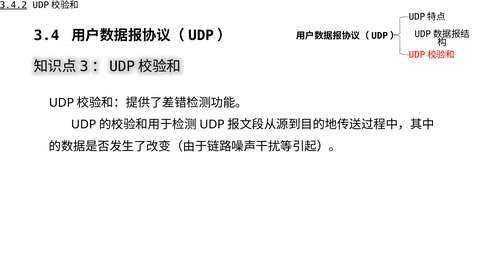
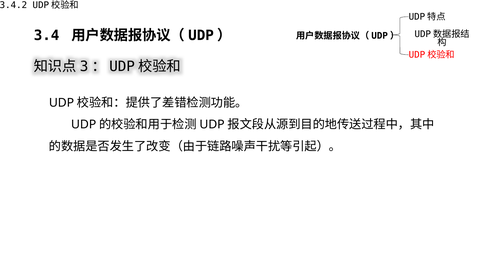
3.4.2 underline: present -> none (13, 5)
